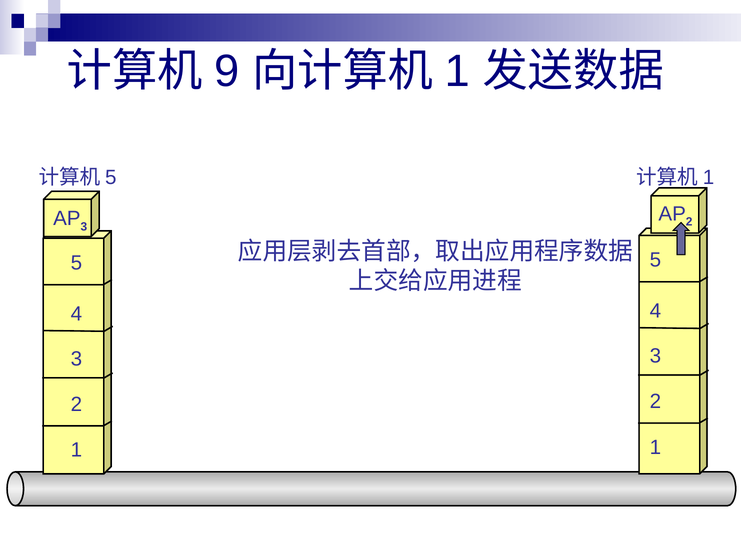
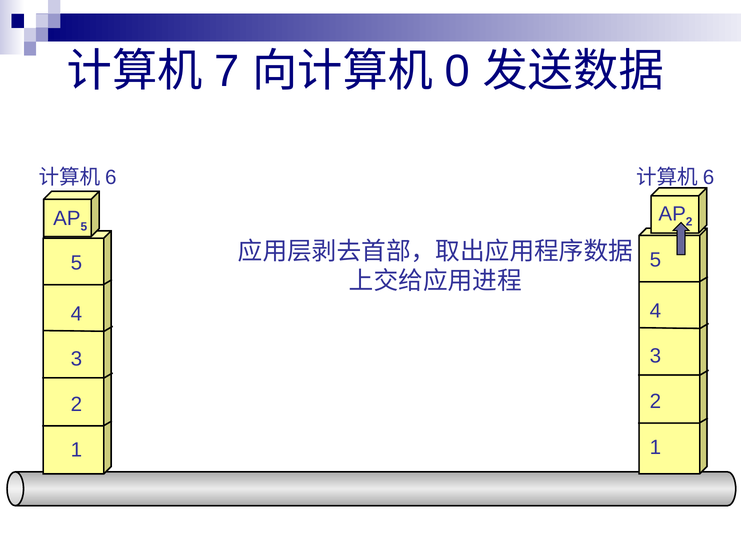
9: 9 -> 7 (227, 71)
1: 1 -> 0 (457, 71)
5: 5 -> 6 (111, 177)
1: 1 -> 6 (709, 177)
3: 3 -> 5 (84, 227)
